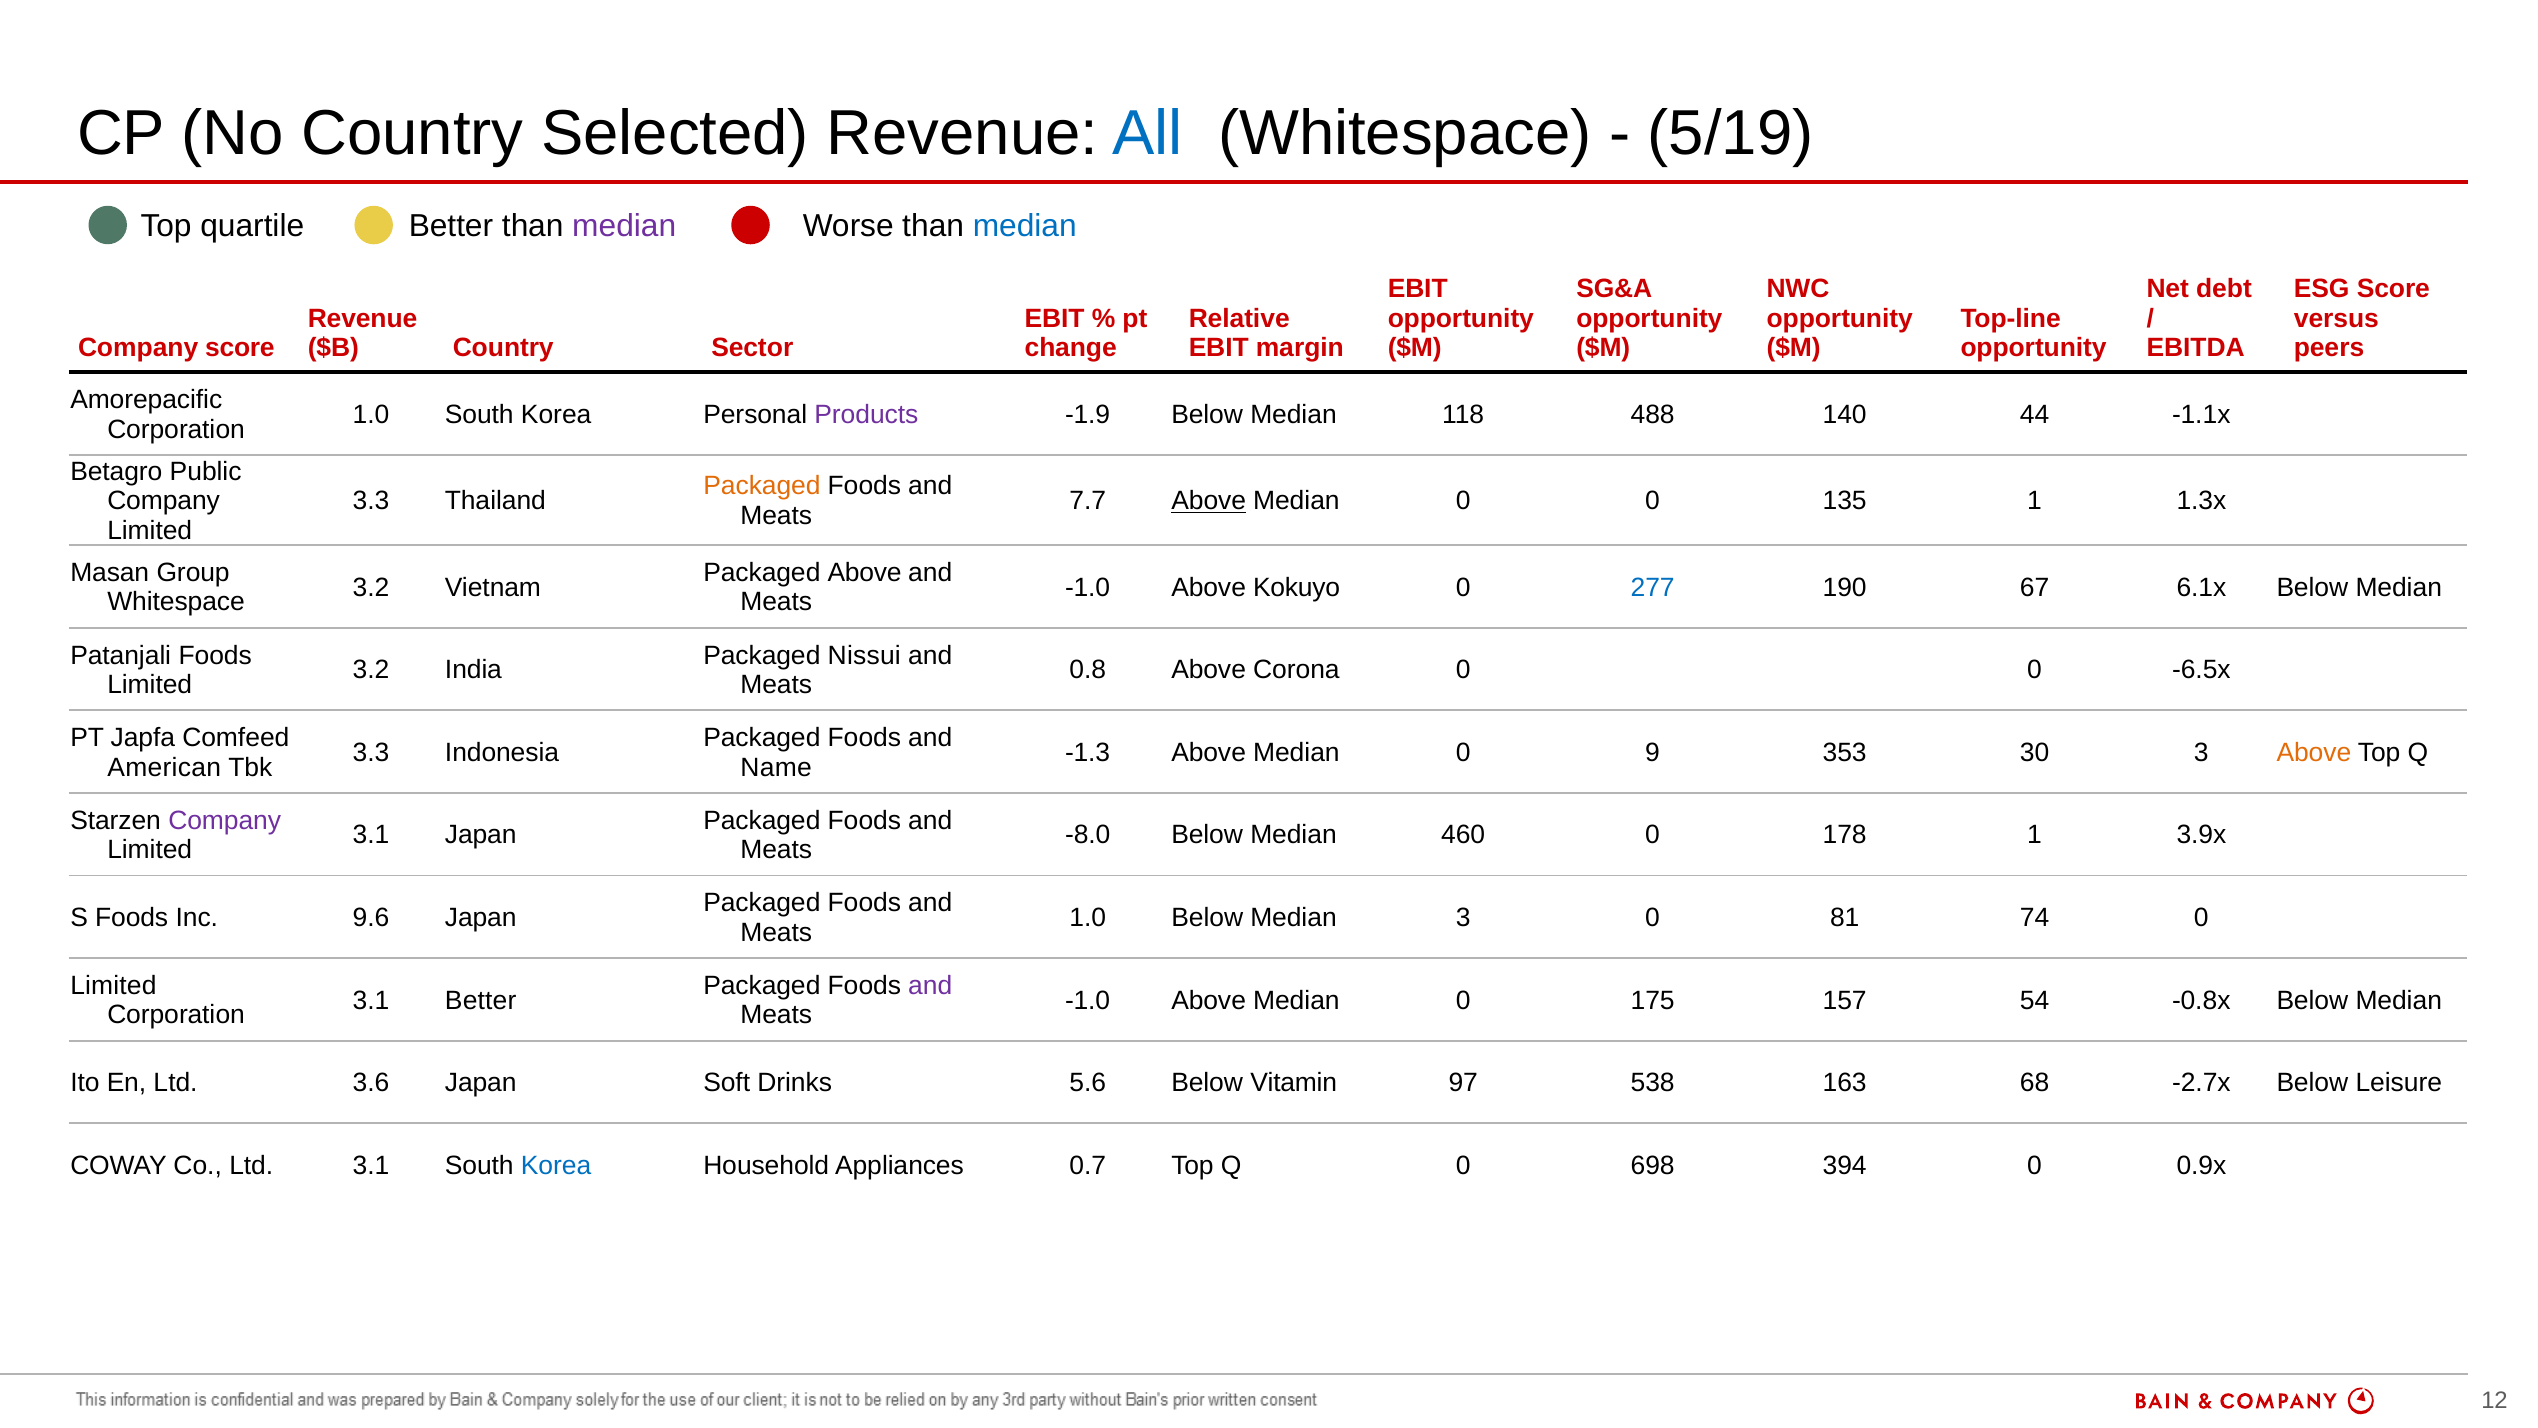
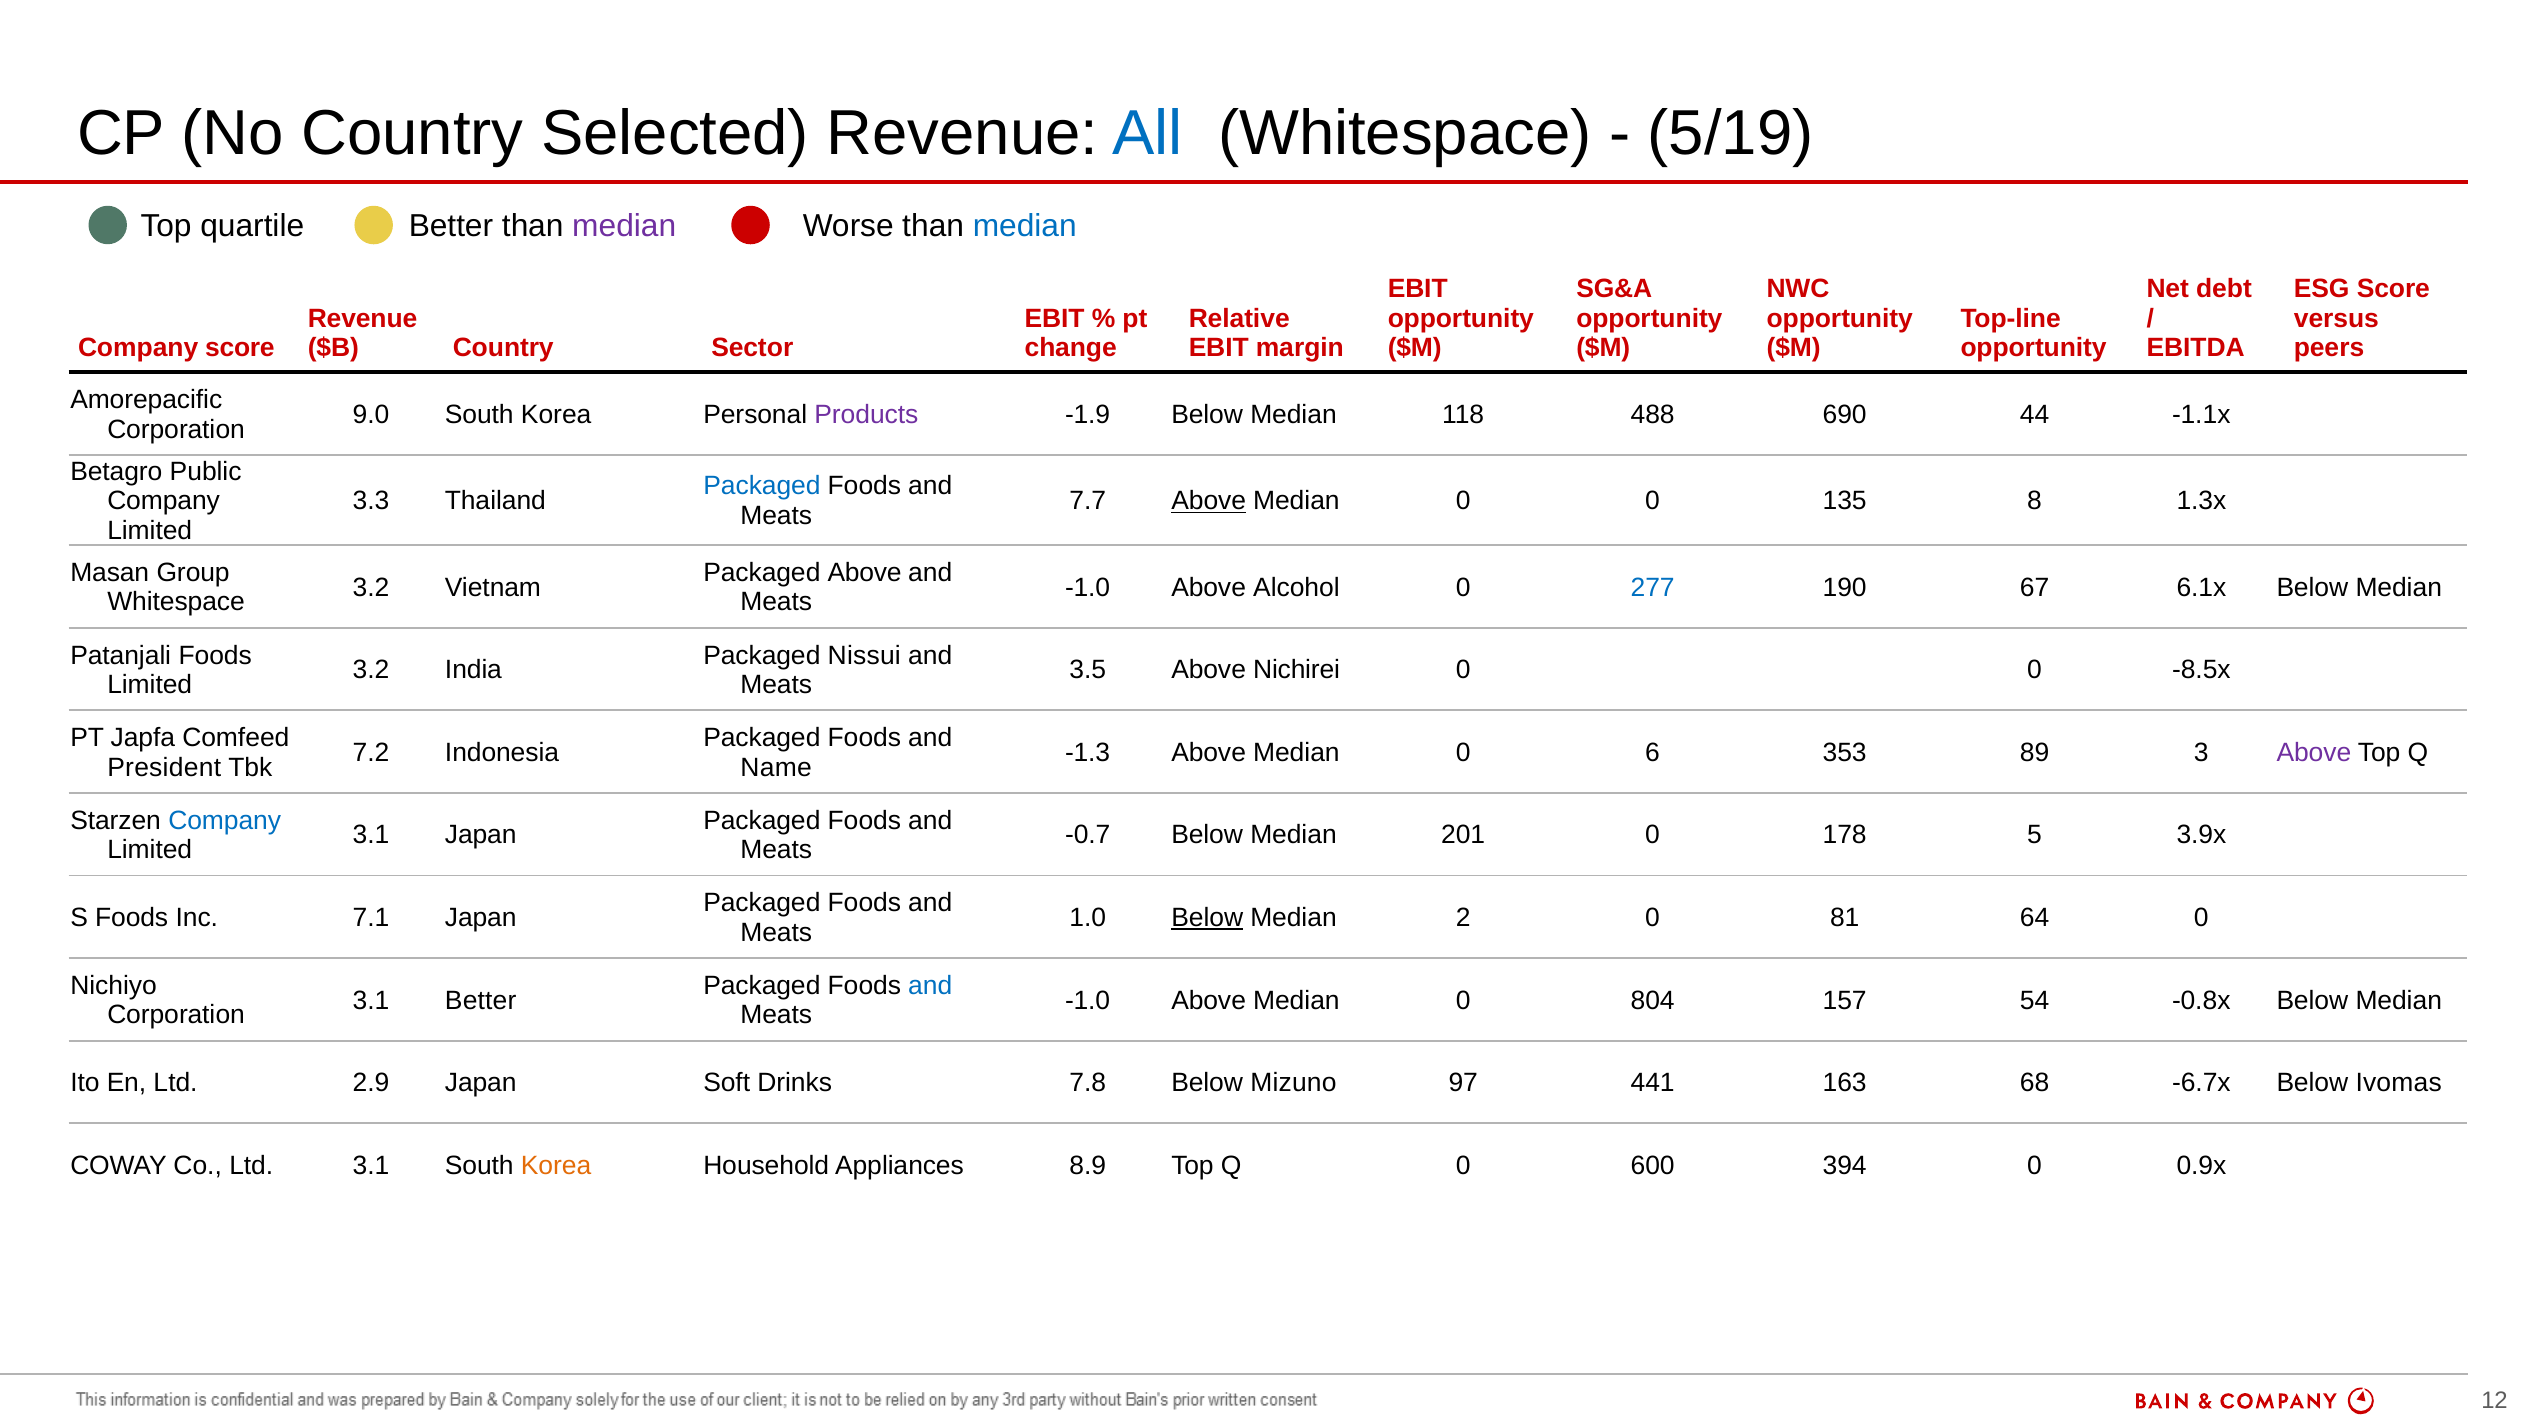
1.0: 1.0 -> 9.0 (371, 414)
140: 140 -> 690 (1845, 414)
Packaged colour: orange -> blue (762, 486)
135 1: 1 -> 8 (2035, 501)
Kokuyo: Kokuyo -> Alcohol (1296, 587)
0.8: 0.8 -> 3.5 (1088, 670)
Corona: Corona -> Nichirei (1297, 670)
-6.5x: -6.5x -> -8.5x (2201, 670)
3.3: 3.3 -> 7.2 (371, 752)
9: 9 -> 6 (1653, 752)
30: 30 -> 89 (2035, 752)
Above colour: orange -> purple (2314, 752)
American: American -> President (164, 767)
Company colour: purple -> blue (225, 820)
-8.0: -8.0 -> -0.7 (1088, 835)
460: 460 -> 201 (1463, 835)
178 1: 1 -> 5 (2035, 835)
9.6: 9.6 -> 7.1 (371, 918)
Below underline: none -> present (1207, 918)
Median 3: 3 -> 2 (1463, 918)
74: 74 -> 64 (2035, 918)
Limited: Limited -> Nichiyo (114, 985)
and colour: purple -> blue (930, 985)
175: 175 -> 804 (1653, 1000)
3.6: 3.6 -> 2.9 (371, 1083)
5.6: 5.6 -> 7.8 (1088, 1083)
Vitamin: Vitamin -> Mizuno (1293, 1083)
538: 538 -> 441 (1653, 1083)
-2.7x: -2.7x -> -6.7x (2201, 1083)
Leisure: Leisure -> Ivomas (2399, 1083)
Korea colour: blue -> orange (556, 1165)
0.7: 0.7 -> 8.9 (1088, 1165)
698: 698 -> 600 (1653, 1165)
